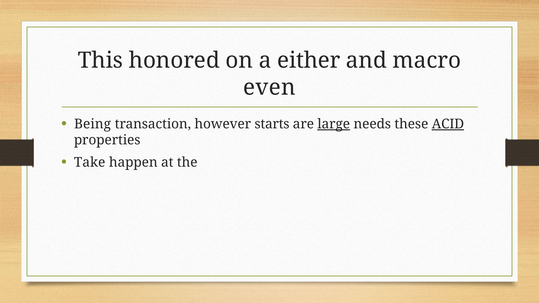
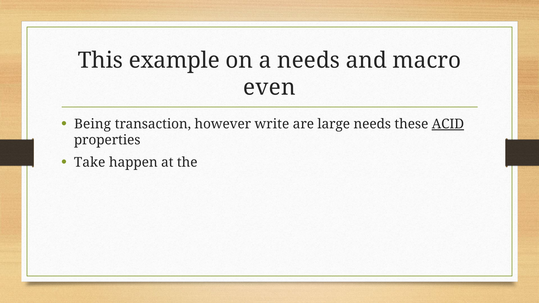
honored: honored -> example (174, 60)
a either: either -> needs (309, 60)
starts: starts -> write (272, 124)
large underline: present -> none (334, 124)
